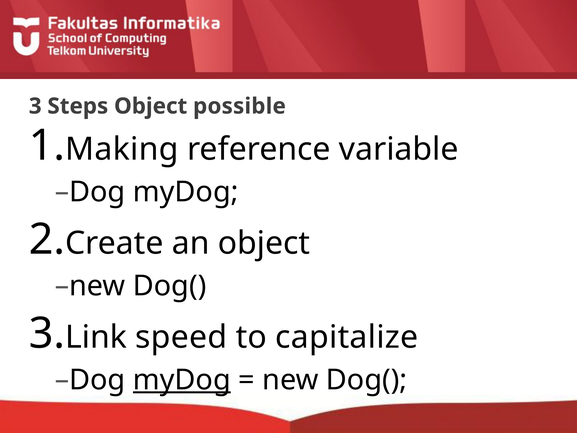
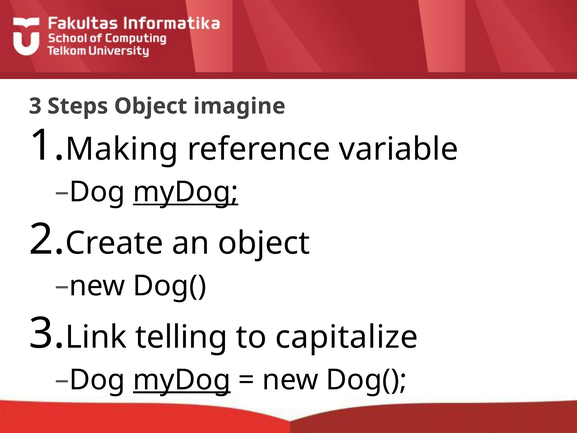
possible: possible -> imagine (239, 106)
myDog underline: none -> present (186, 192)
speed: speed -> telling (182, 337)
